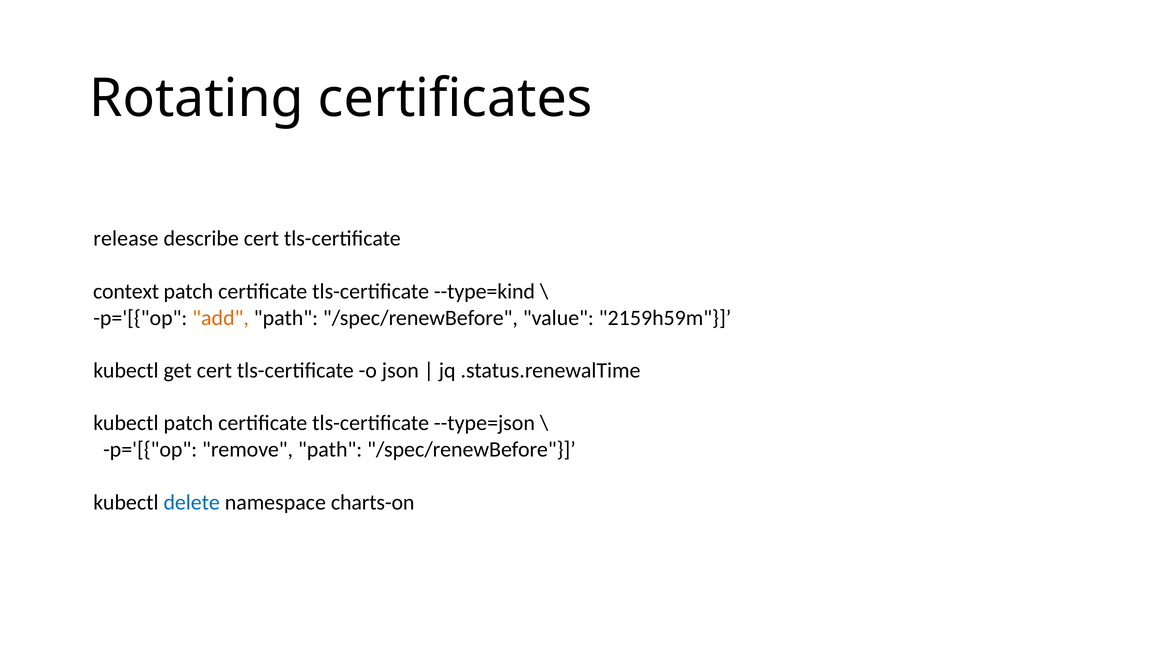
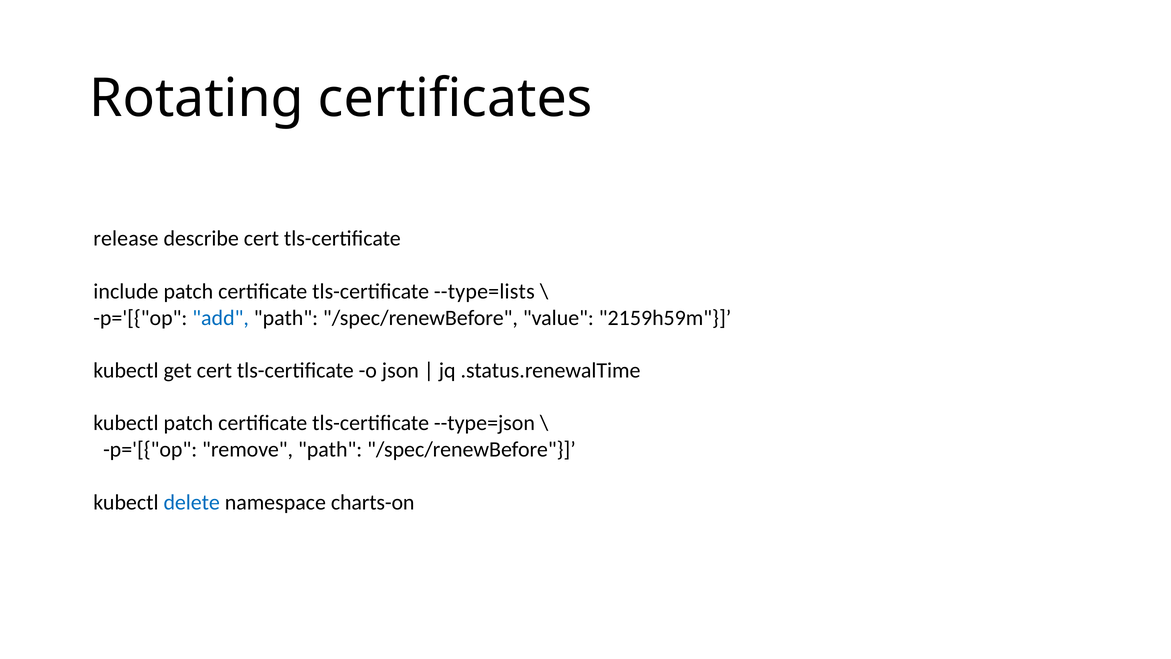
context: context -> include (126, 291)
--type=kind: --type=kind -> --type=lists (484, 291)
add colour: orange -> blue (221, 318)
